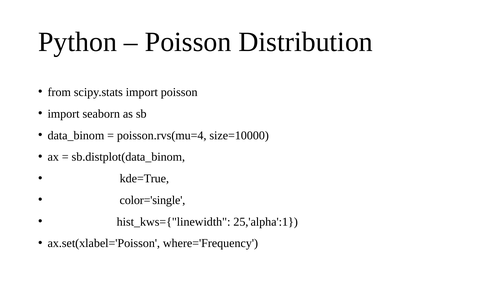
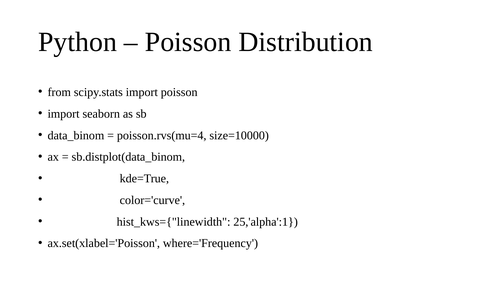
color='single: color='single -> color='curve (152, 200)
